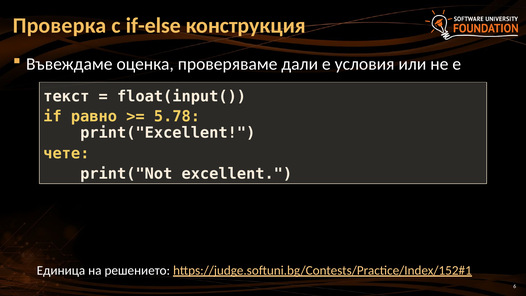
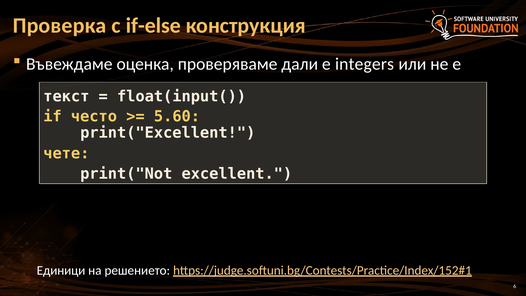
условия: условия -> integers (364, 64)
равно: равно -> често (94, 117)
5.78: 5.78 -> 5.60 (177, 117)
Единица: Единица -> Единици (61, 270)
